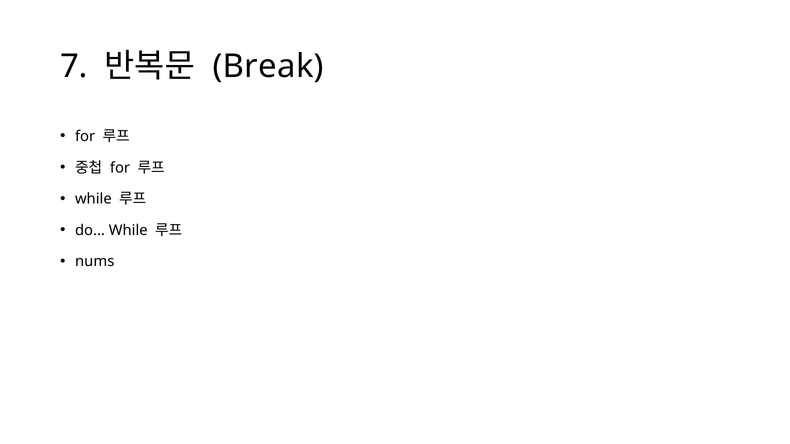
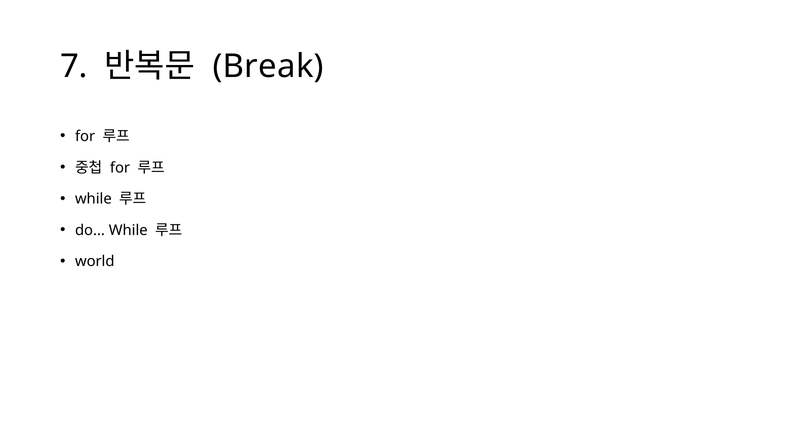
nums: nums -> world (95, 262)
